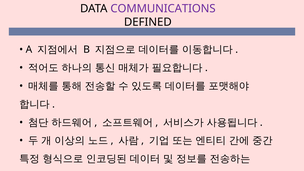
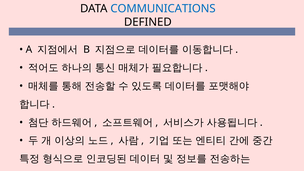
COMMUNICATIONS colour: purple -> blue (163, 9)
